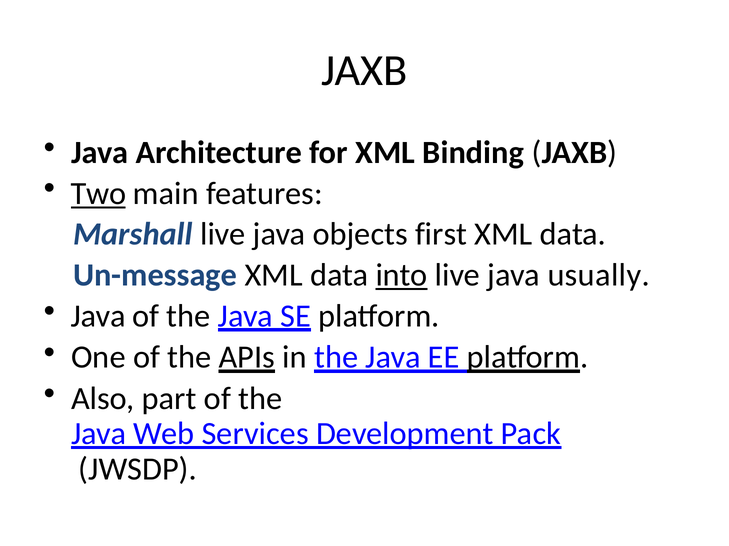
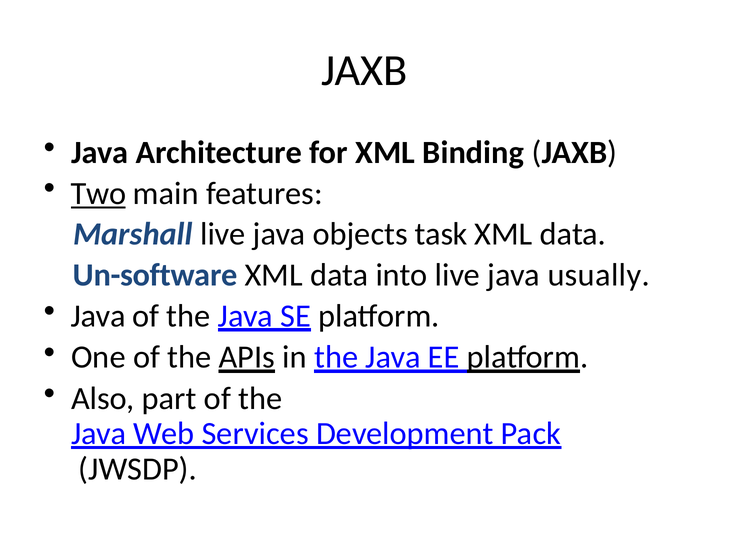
first: first -> task (441, 235)
Un-message: Un-message -> Un-software (155, 275)
into underline: present -> none (402, 275)
